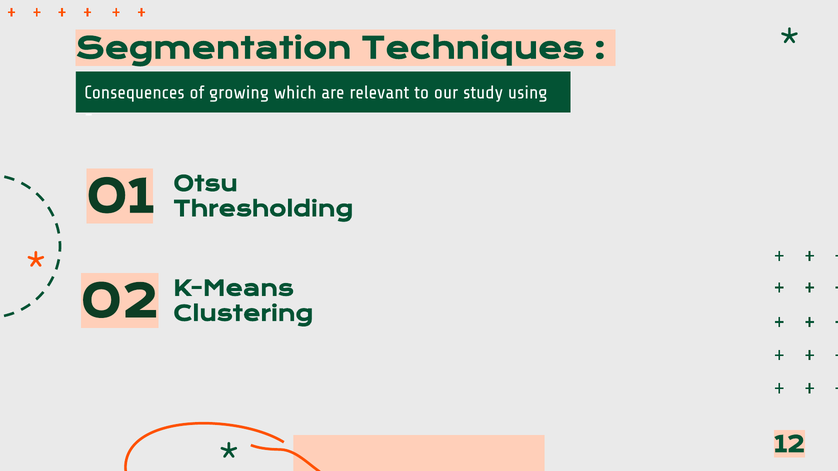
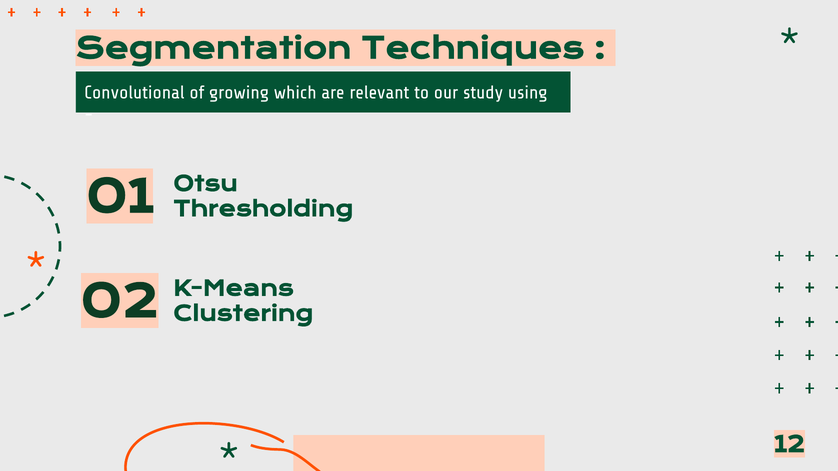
Consequences: Consequences -> Convolutional (134, 92)
